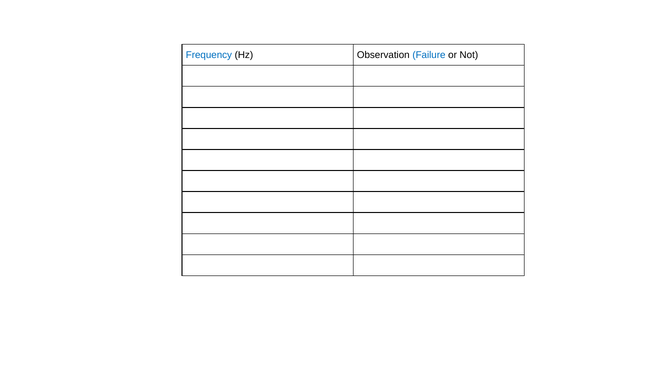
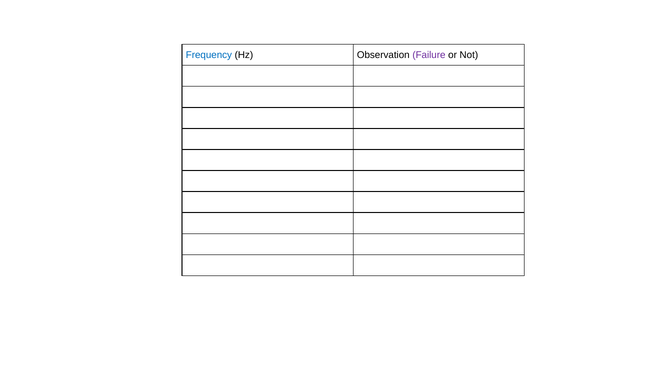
Failure colour: blue -> purple (429, 55)
